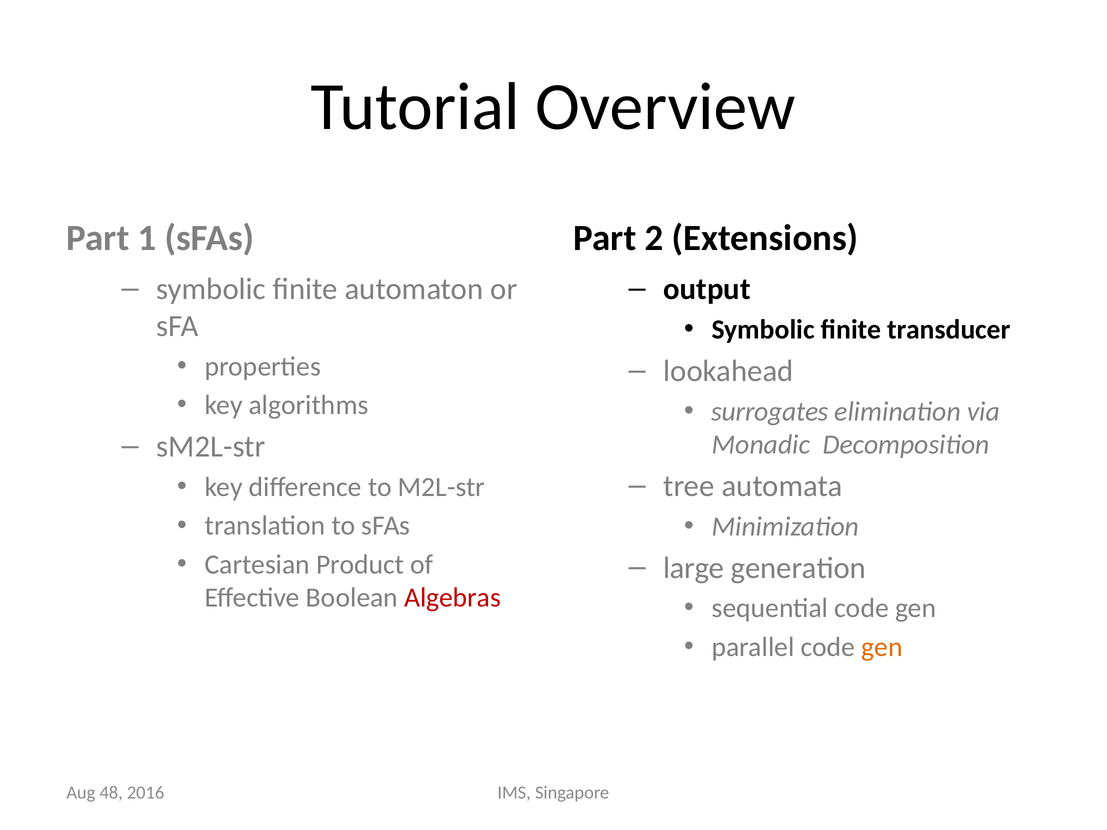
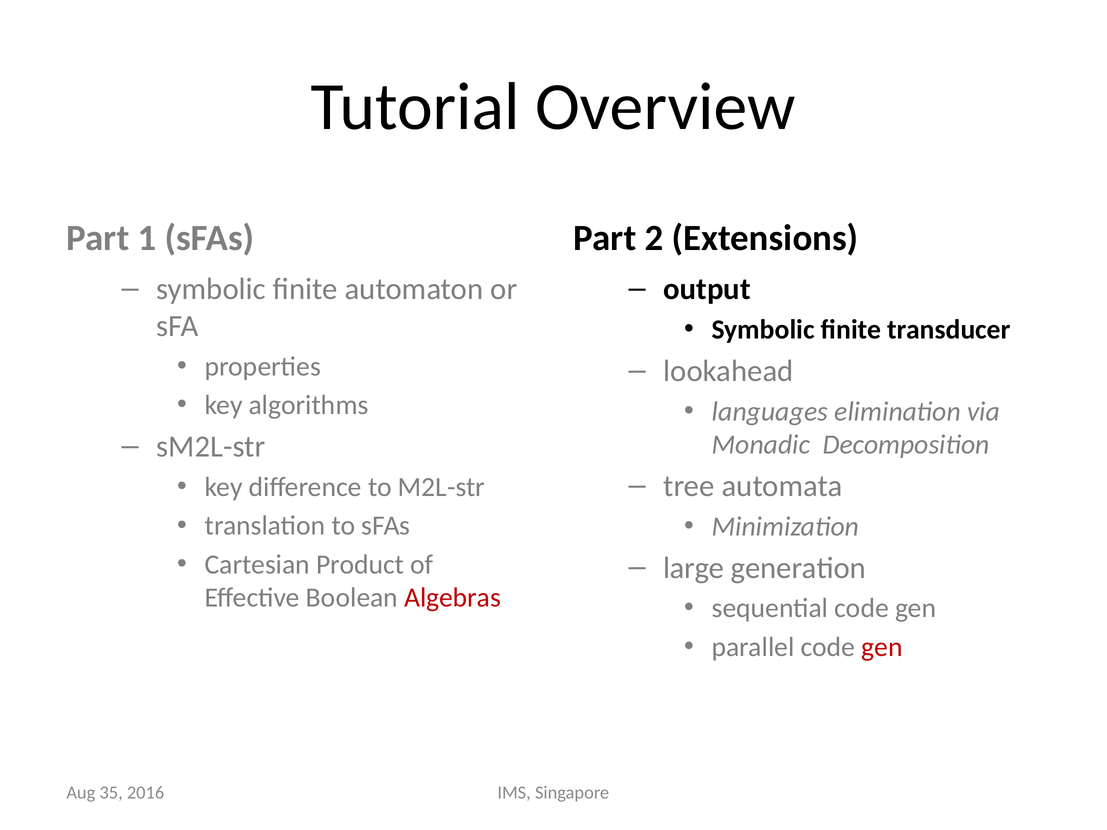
surrogates: surrogates -> languages (770, 412)
gen colour: orange -> red (882, 647)
48: 48 -> 35 (111, 793)
